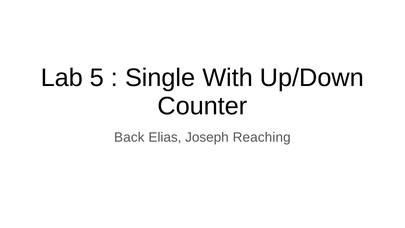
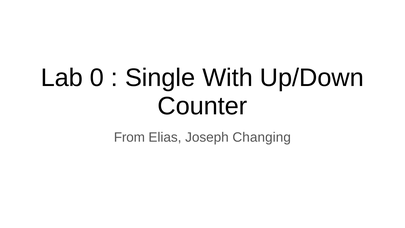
5: 5 -> 0 (97, 78)
Back: Back -> From (129, 137)
Reaching: Reaching -> Changing (262, 137)
